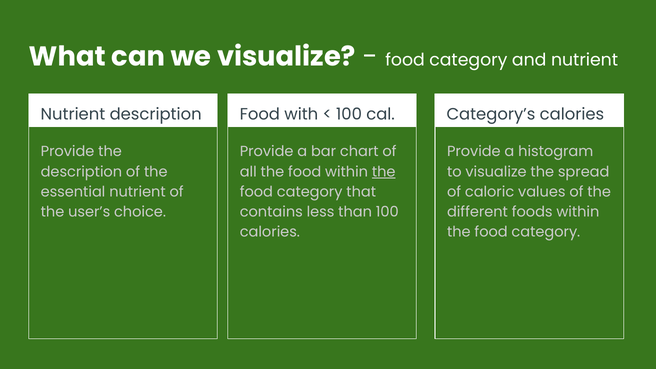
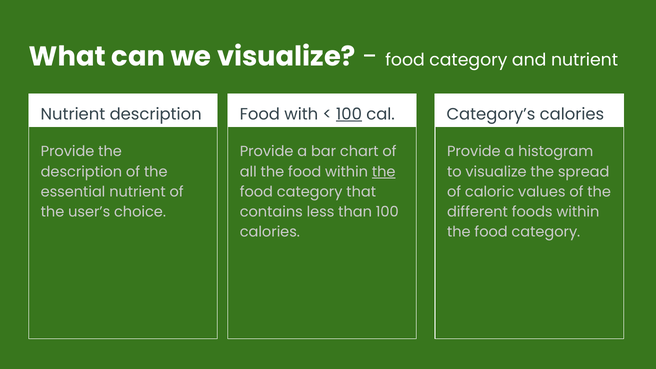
100 underline: none -> present (349, 114)
